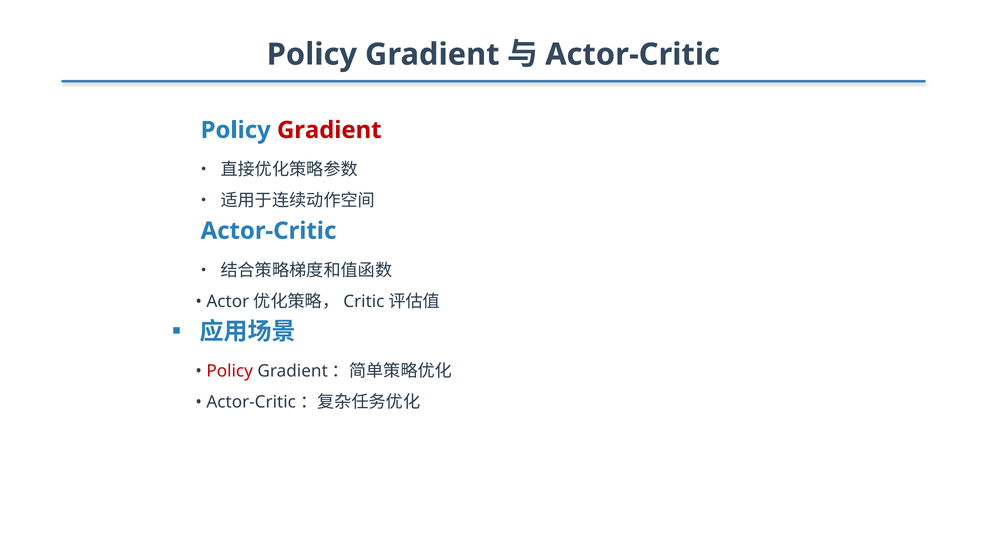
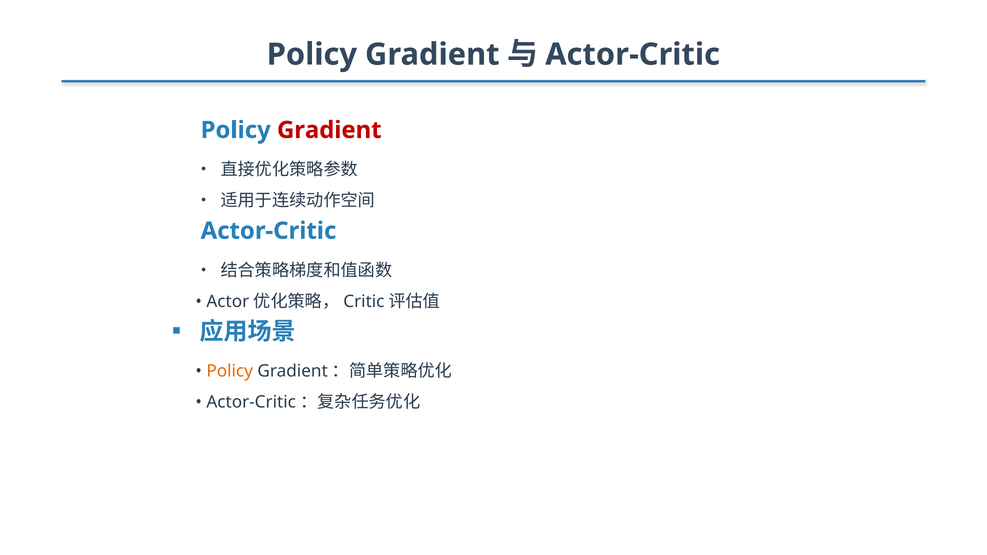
Policy colour: red -> orange (230, 371)
